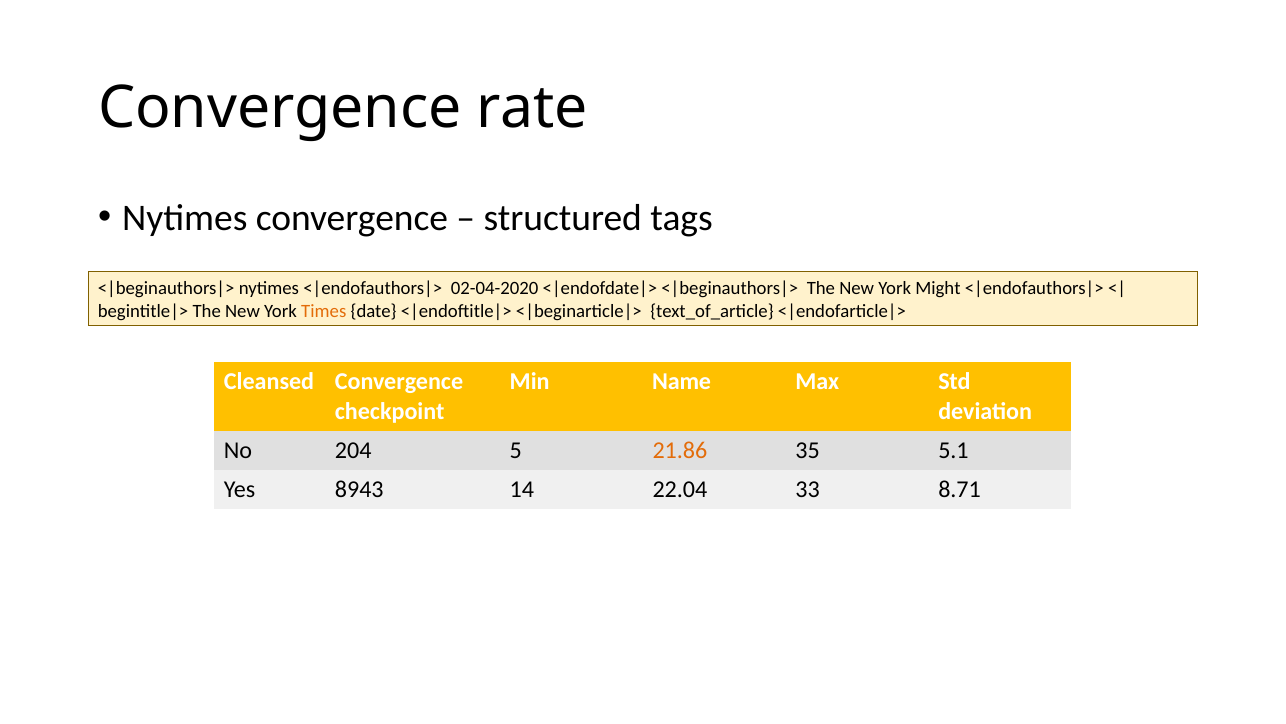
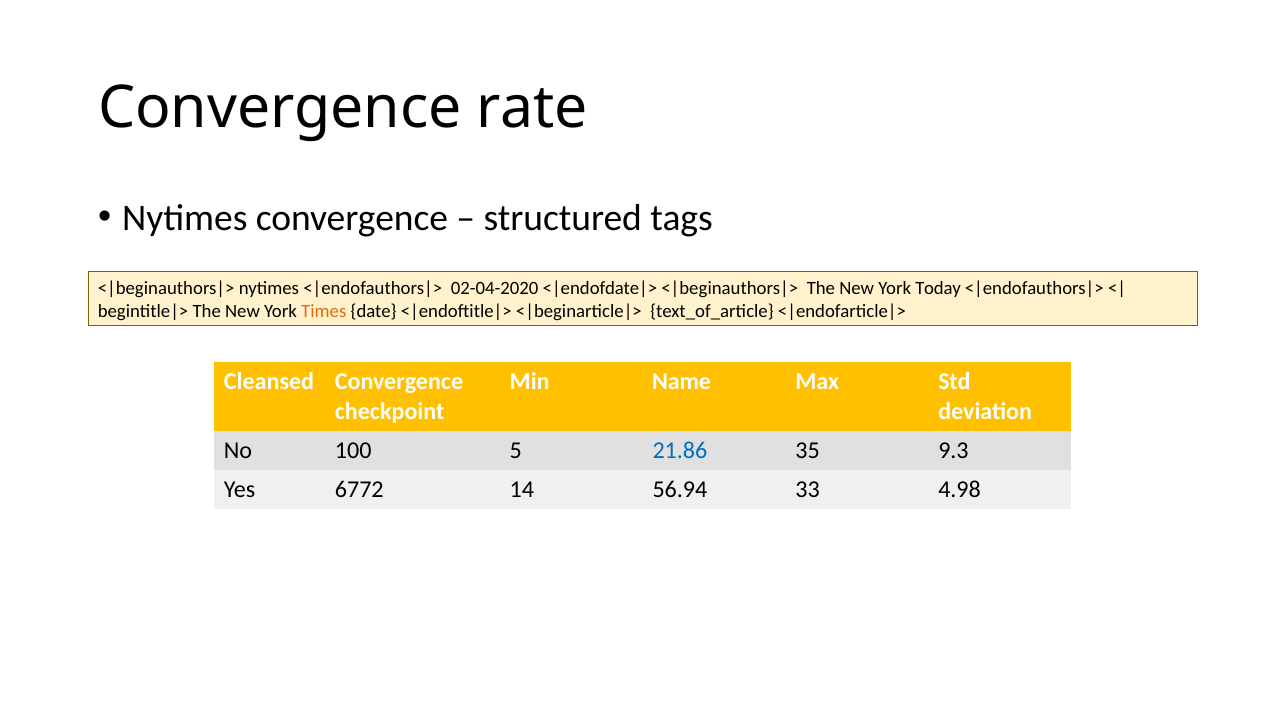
Might: Might -> Today (938, 288)
204: 204 -> 100 (353, 450)
21.86 colour: orange -> blue (680, 450)
5.1: 5.1 -> 9.3 (953, 450)
8943: 8943 -> 6772 (359, 489)
22.04: 22.04 -> 56.94 (680, 489)
8.71: 8.71 -> 4.98 (960, 489)
